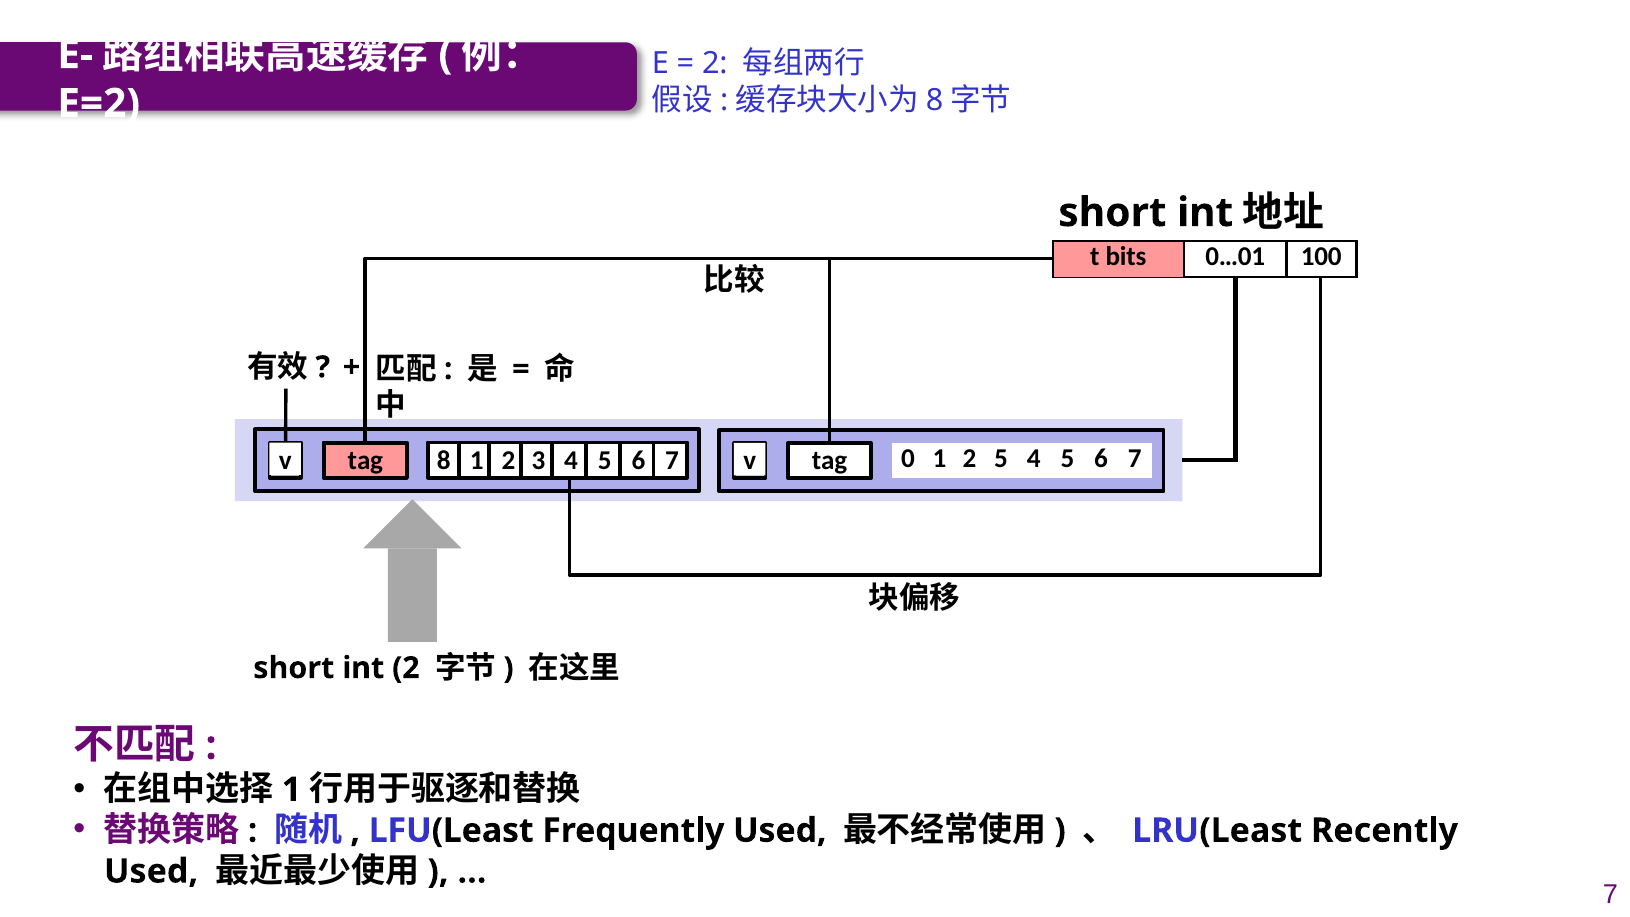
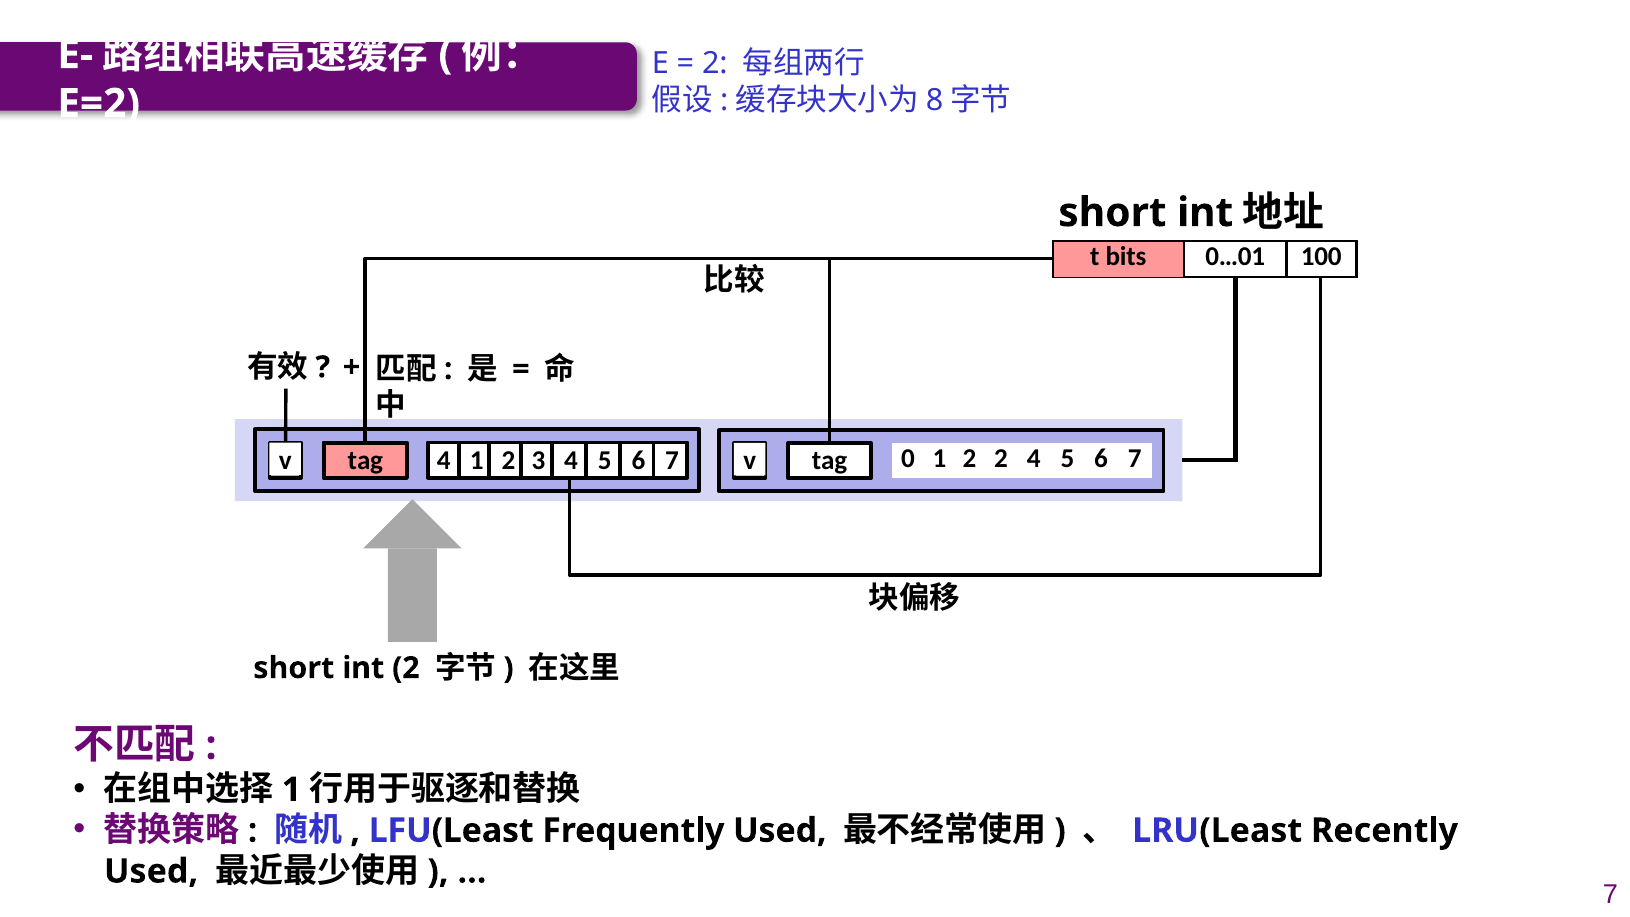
v 8: 8 -> 4 (444, 460)
2 5: 5 -> 2 (1001, 459)
